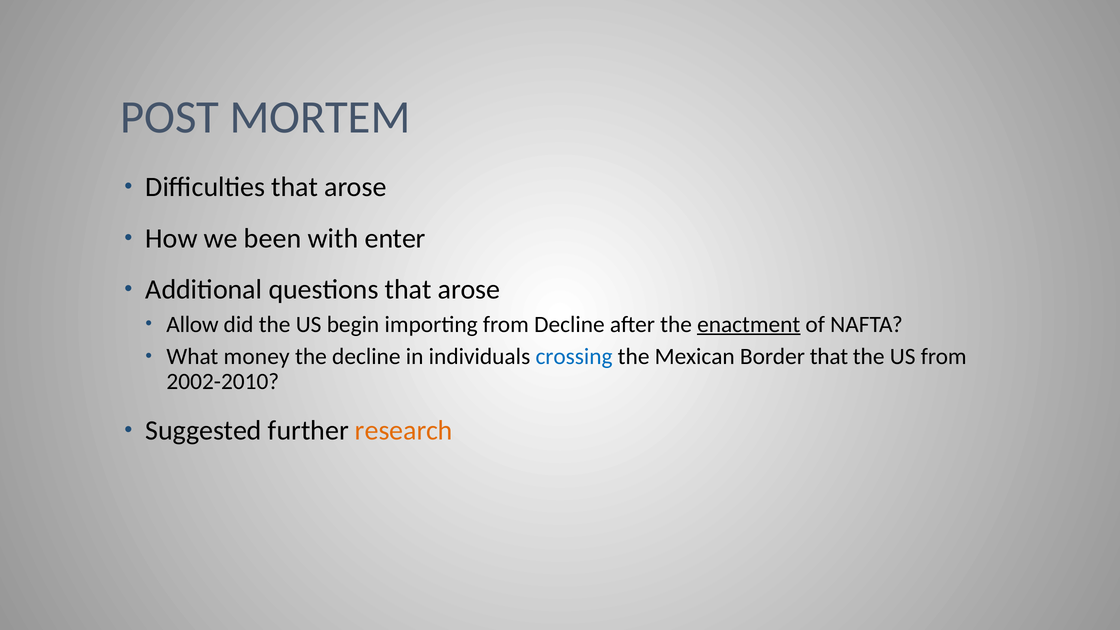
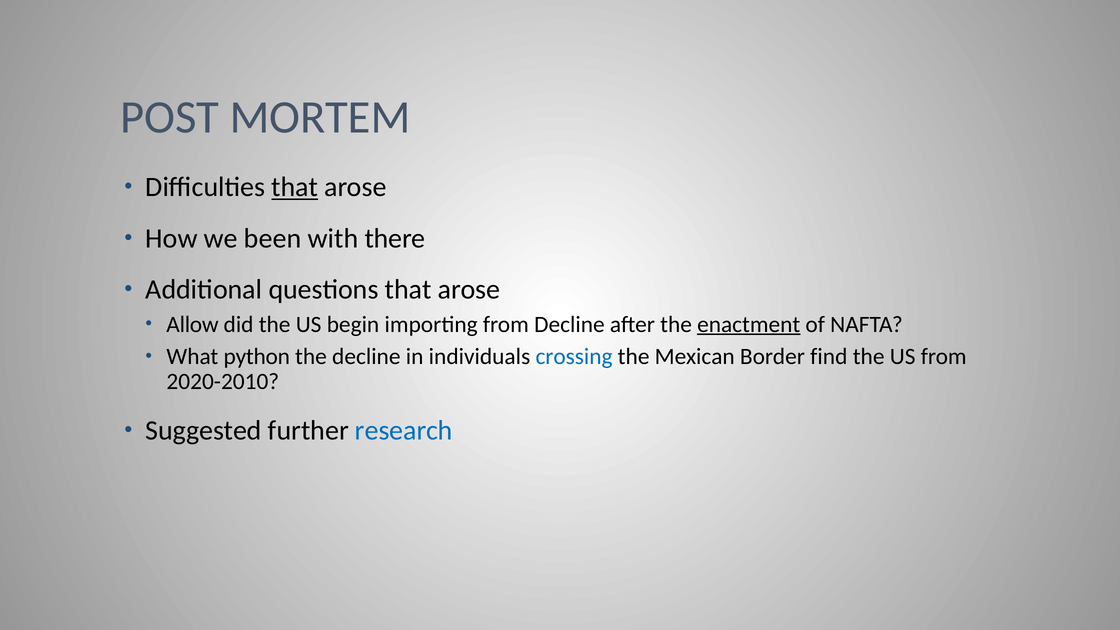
that underline: none -> present (295, 187)
enter: enter -> there (395, 238)
money: money -> python (257, 357)
Border that: that -> find (829, 357)
2002-2010: 2002-2010 -> 2020-2010 (223, 382)
research colour: orange -> blue (404, 431)
